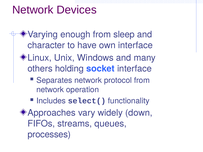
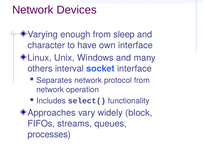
holding: holding -> interval (69, 69)
down: down -> block (139, 113)
